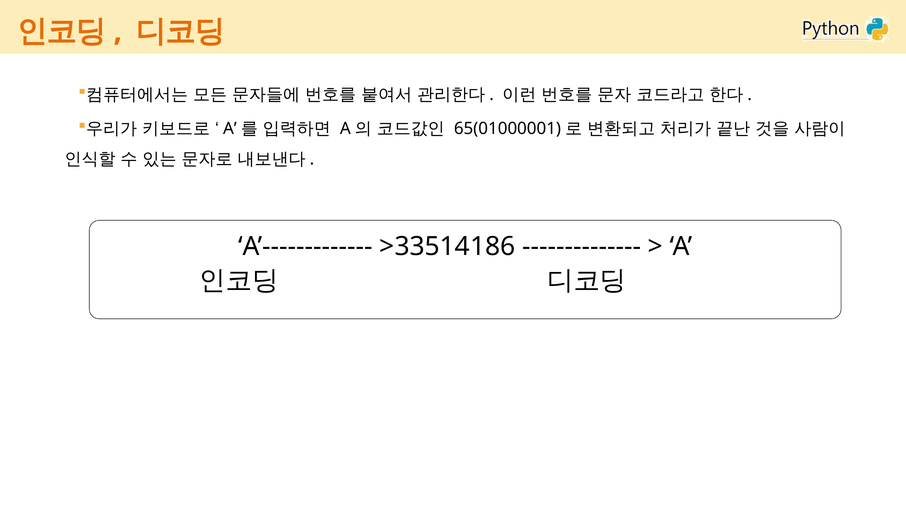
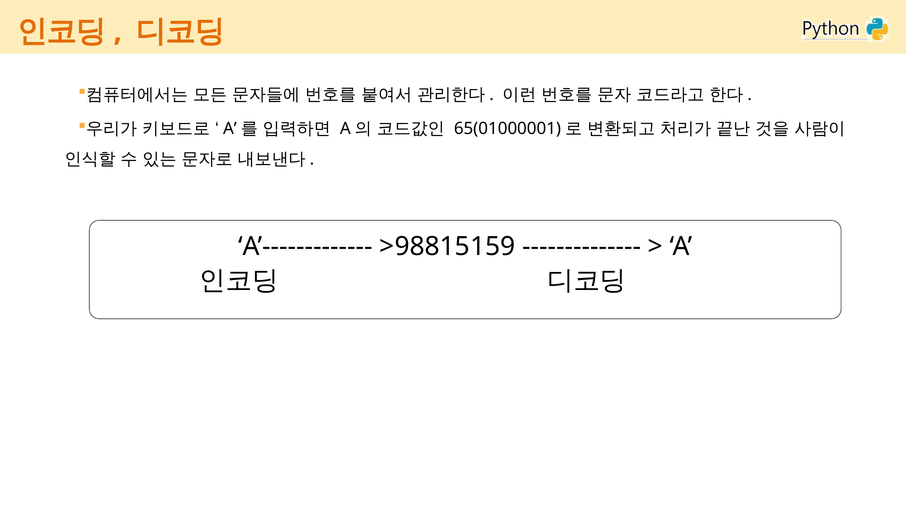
>33514186: >33514186 -> >98815159 (447, 246)
